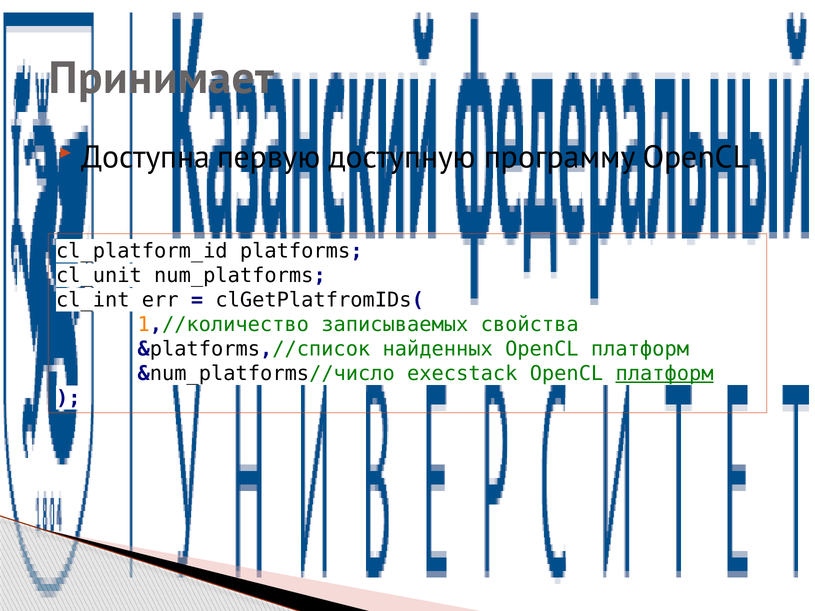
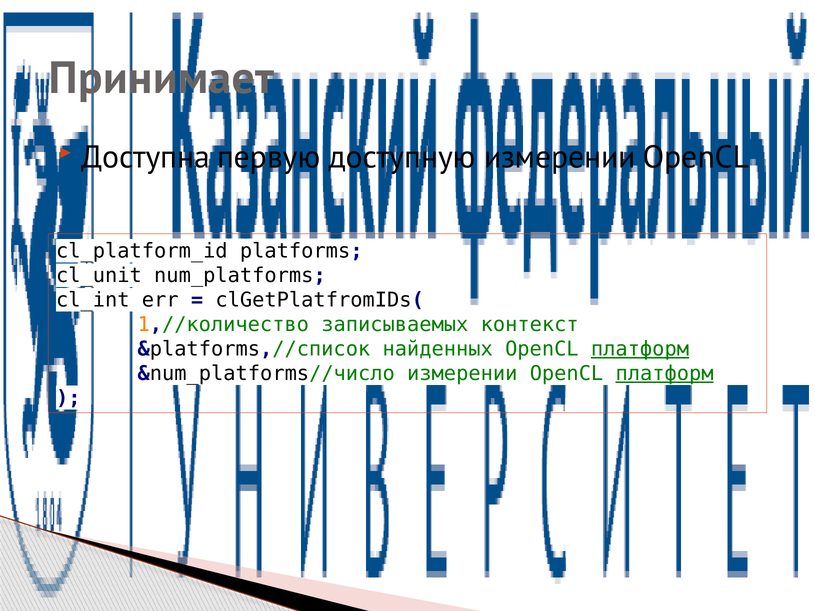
доступную программу: программу -> измерении (560, 157)
свойства: свойства -> контекст (530, 325)
платформ underline: none -> present (640, 349)
&num_platforms//число execstack: execstack -> измерении (462, 374)
